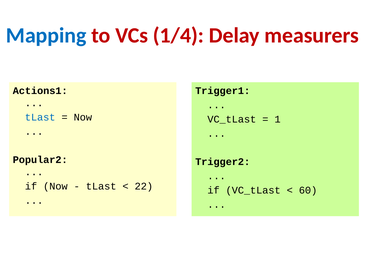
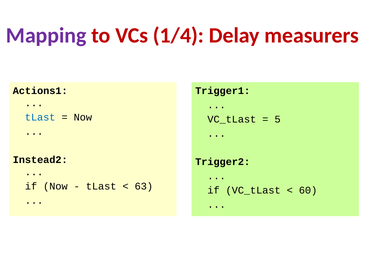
Mapping colour: blue -> purple (46, 35)
1: 1 -> 5 (278, 119)
Popular2: Popular2 -> Instead2 (40, 160)
22: 22 -> 63 (144, 186)
